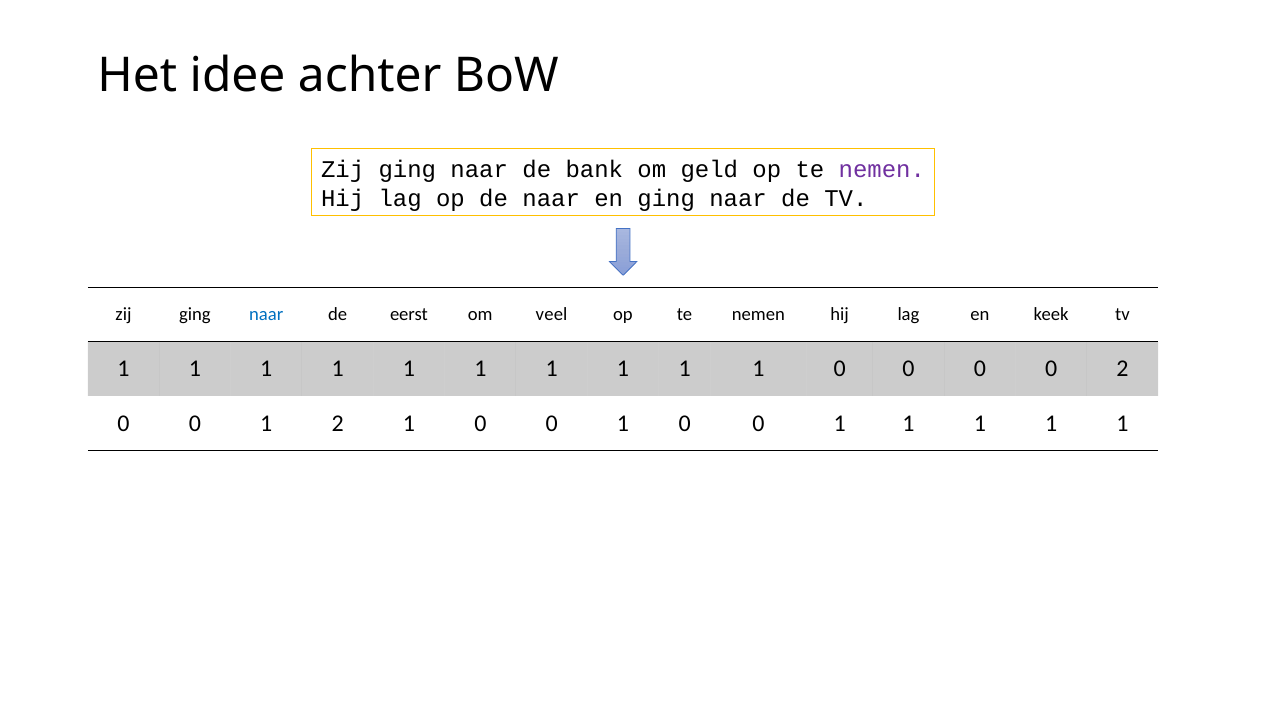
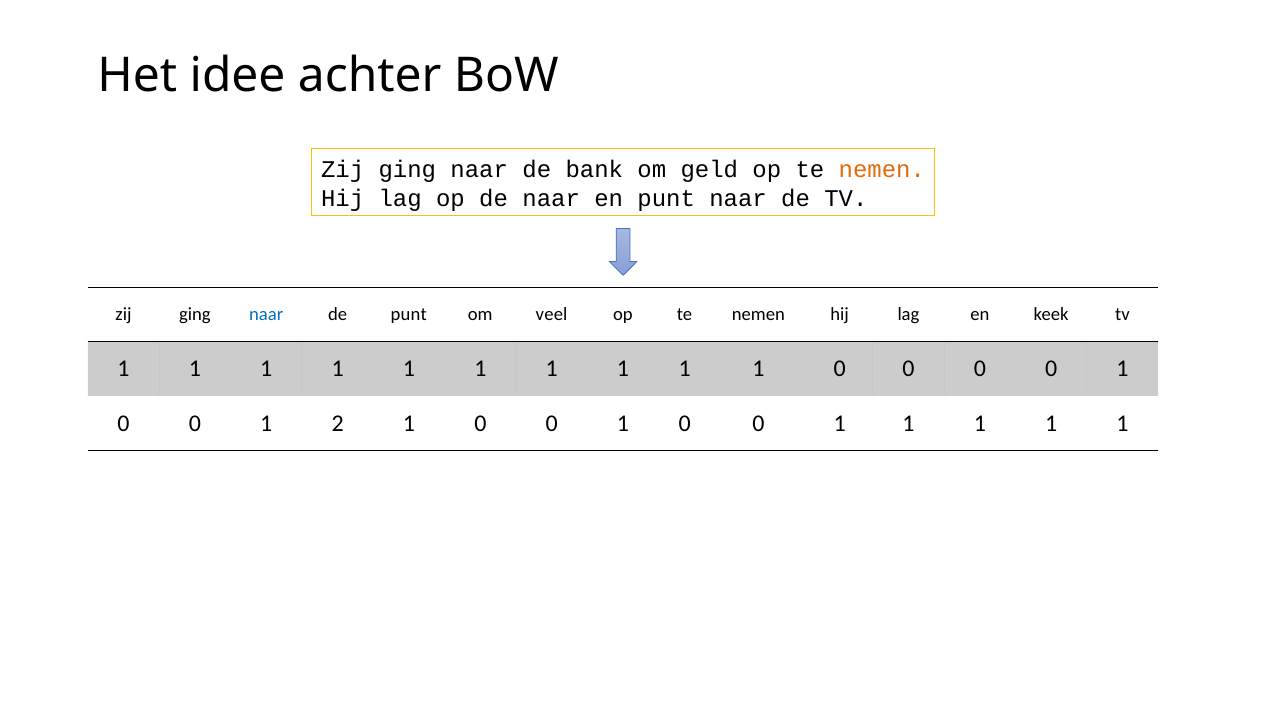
nemen colour: purple -> orange (882, 170)
en ging: ging -> punt (666, 198)
de eerst: eerst -> punt (409, 314)
0 0 0 2: 2 -> 1 (1123, 369)
